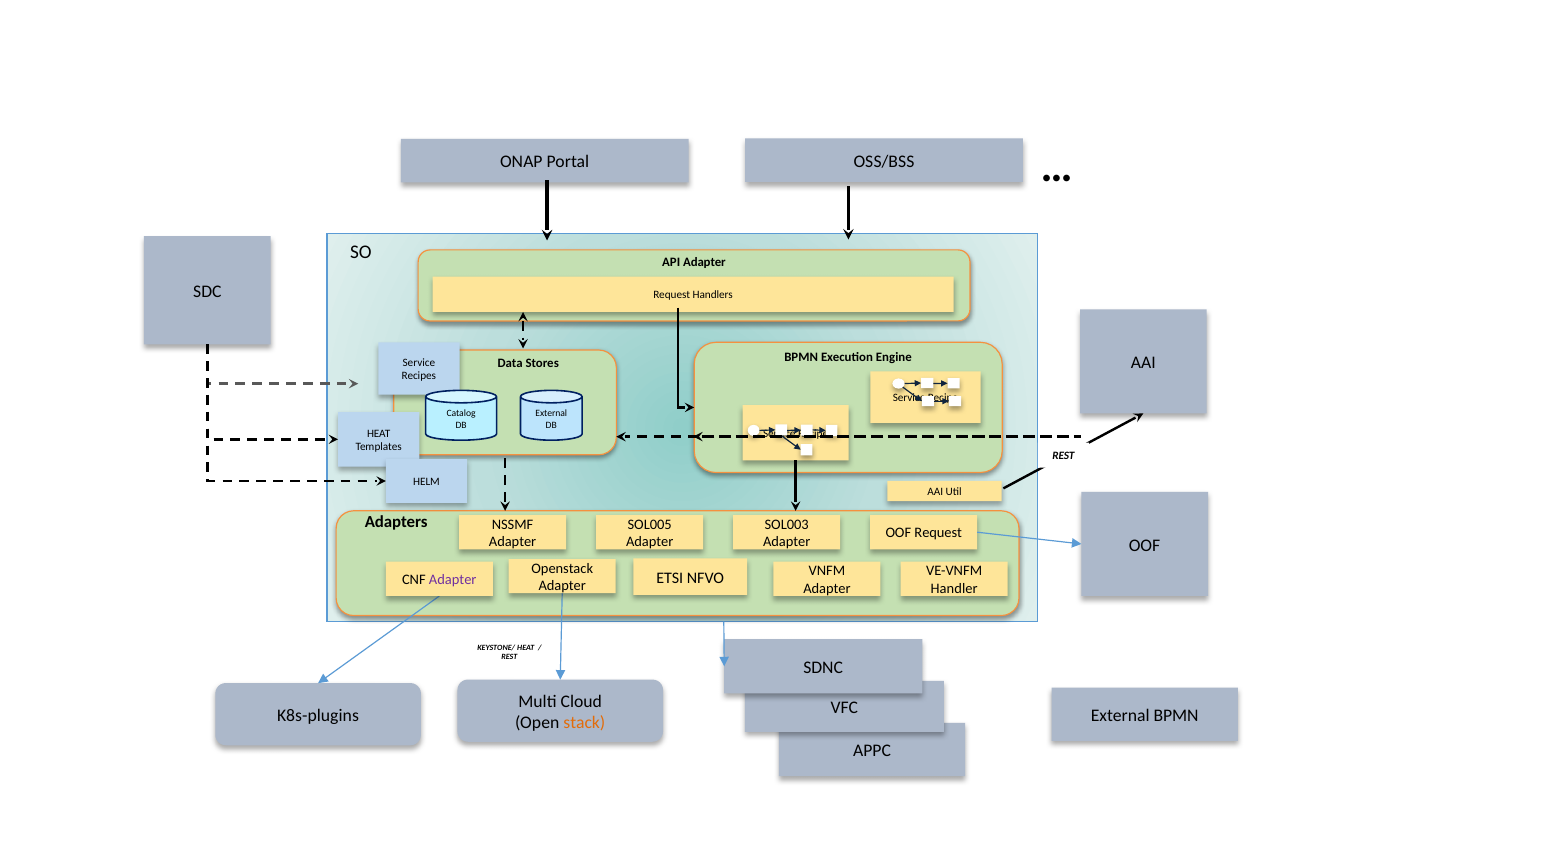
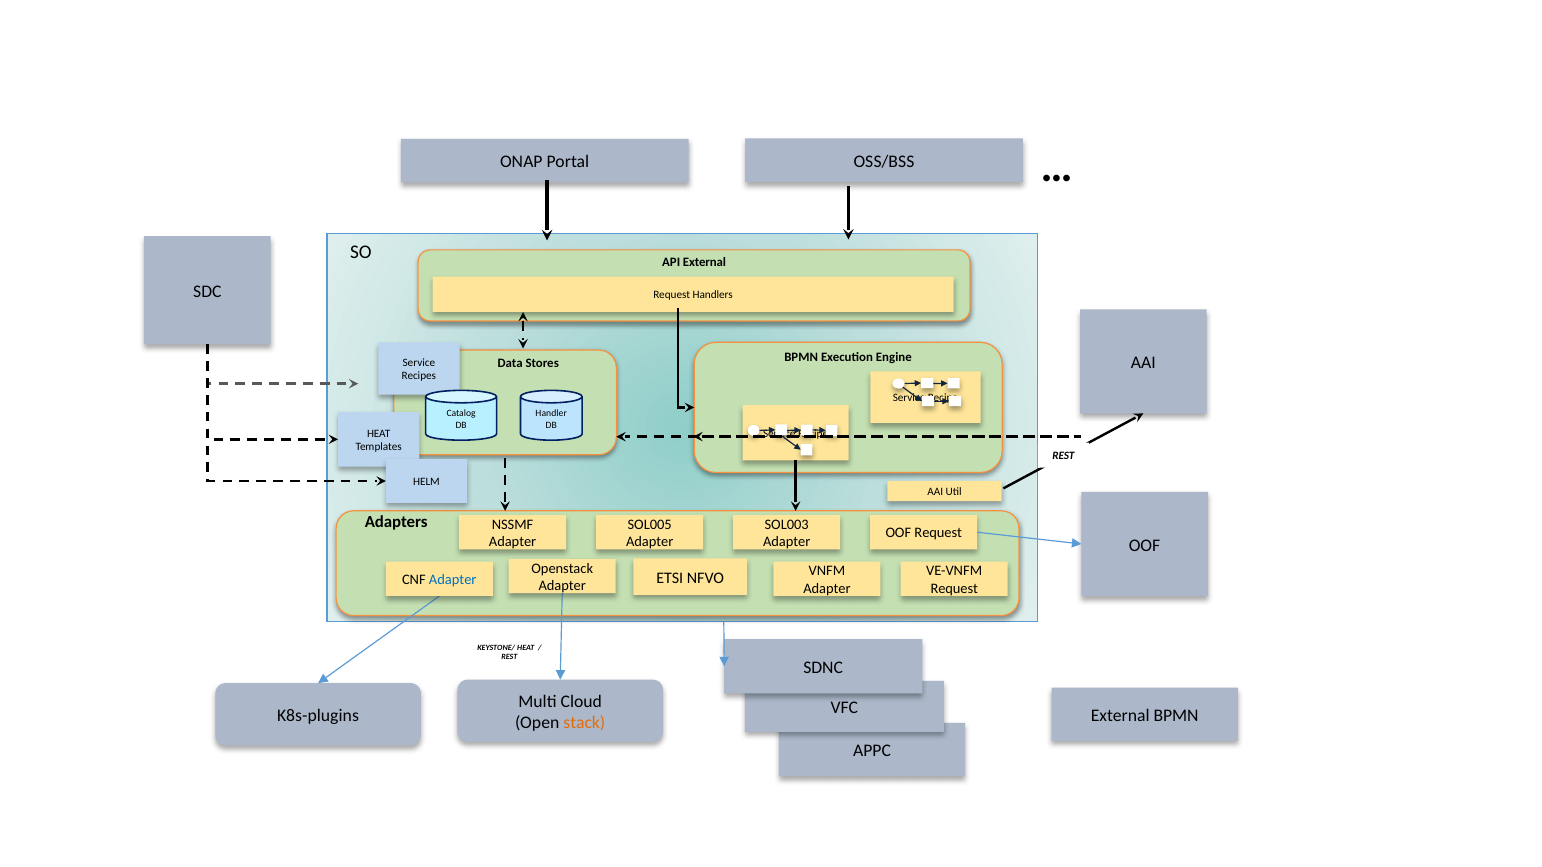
API Adapter: Adapter -> External (704, 262)
External: External -> Handler (551, 414)
Adapter colour: purple -> blue (453, 580)
Handler: Handler -> Request (954, 589)
